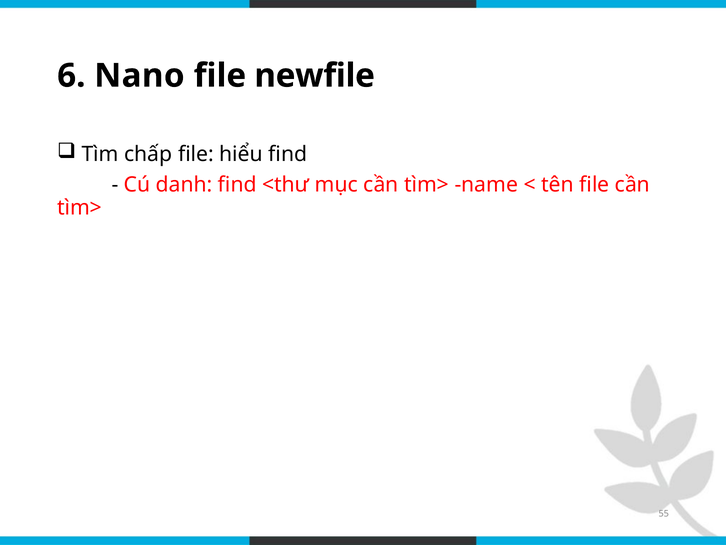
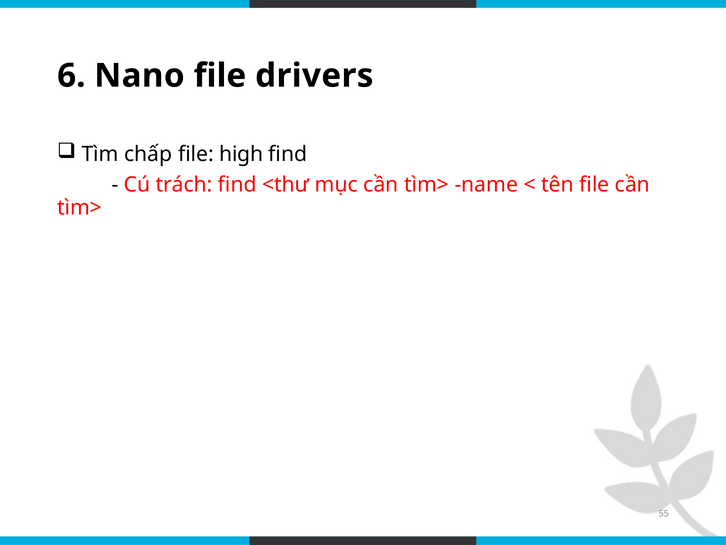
newfile: newfile -> drivers (314, 76)
hiểu: hiểu -> high (241, 154)
danh: danh -> trách (184, 185)
